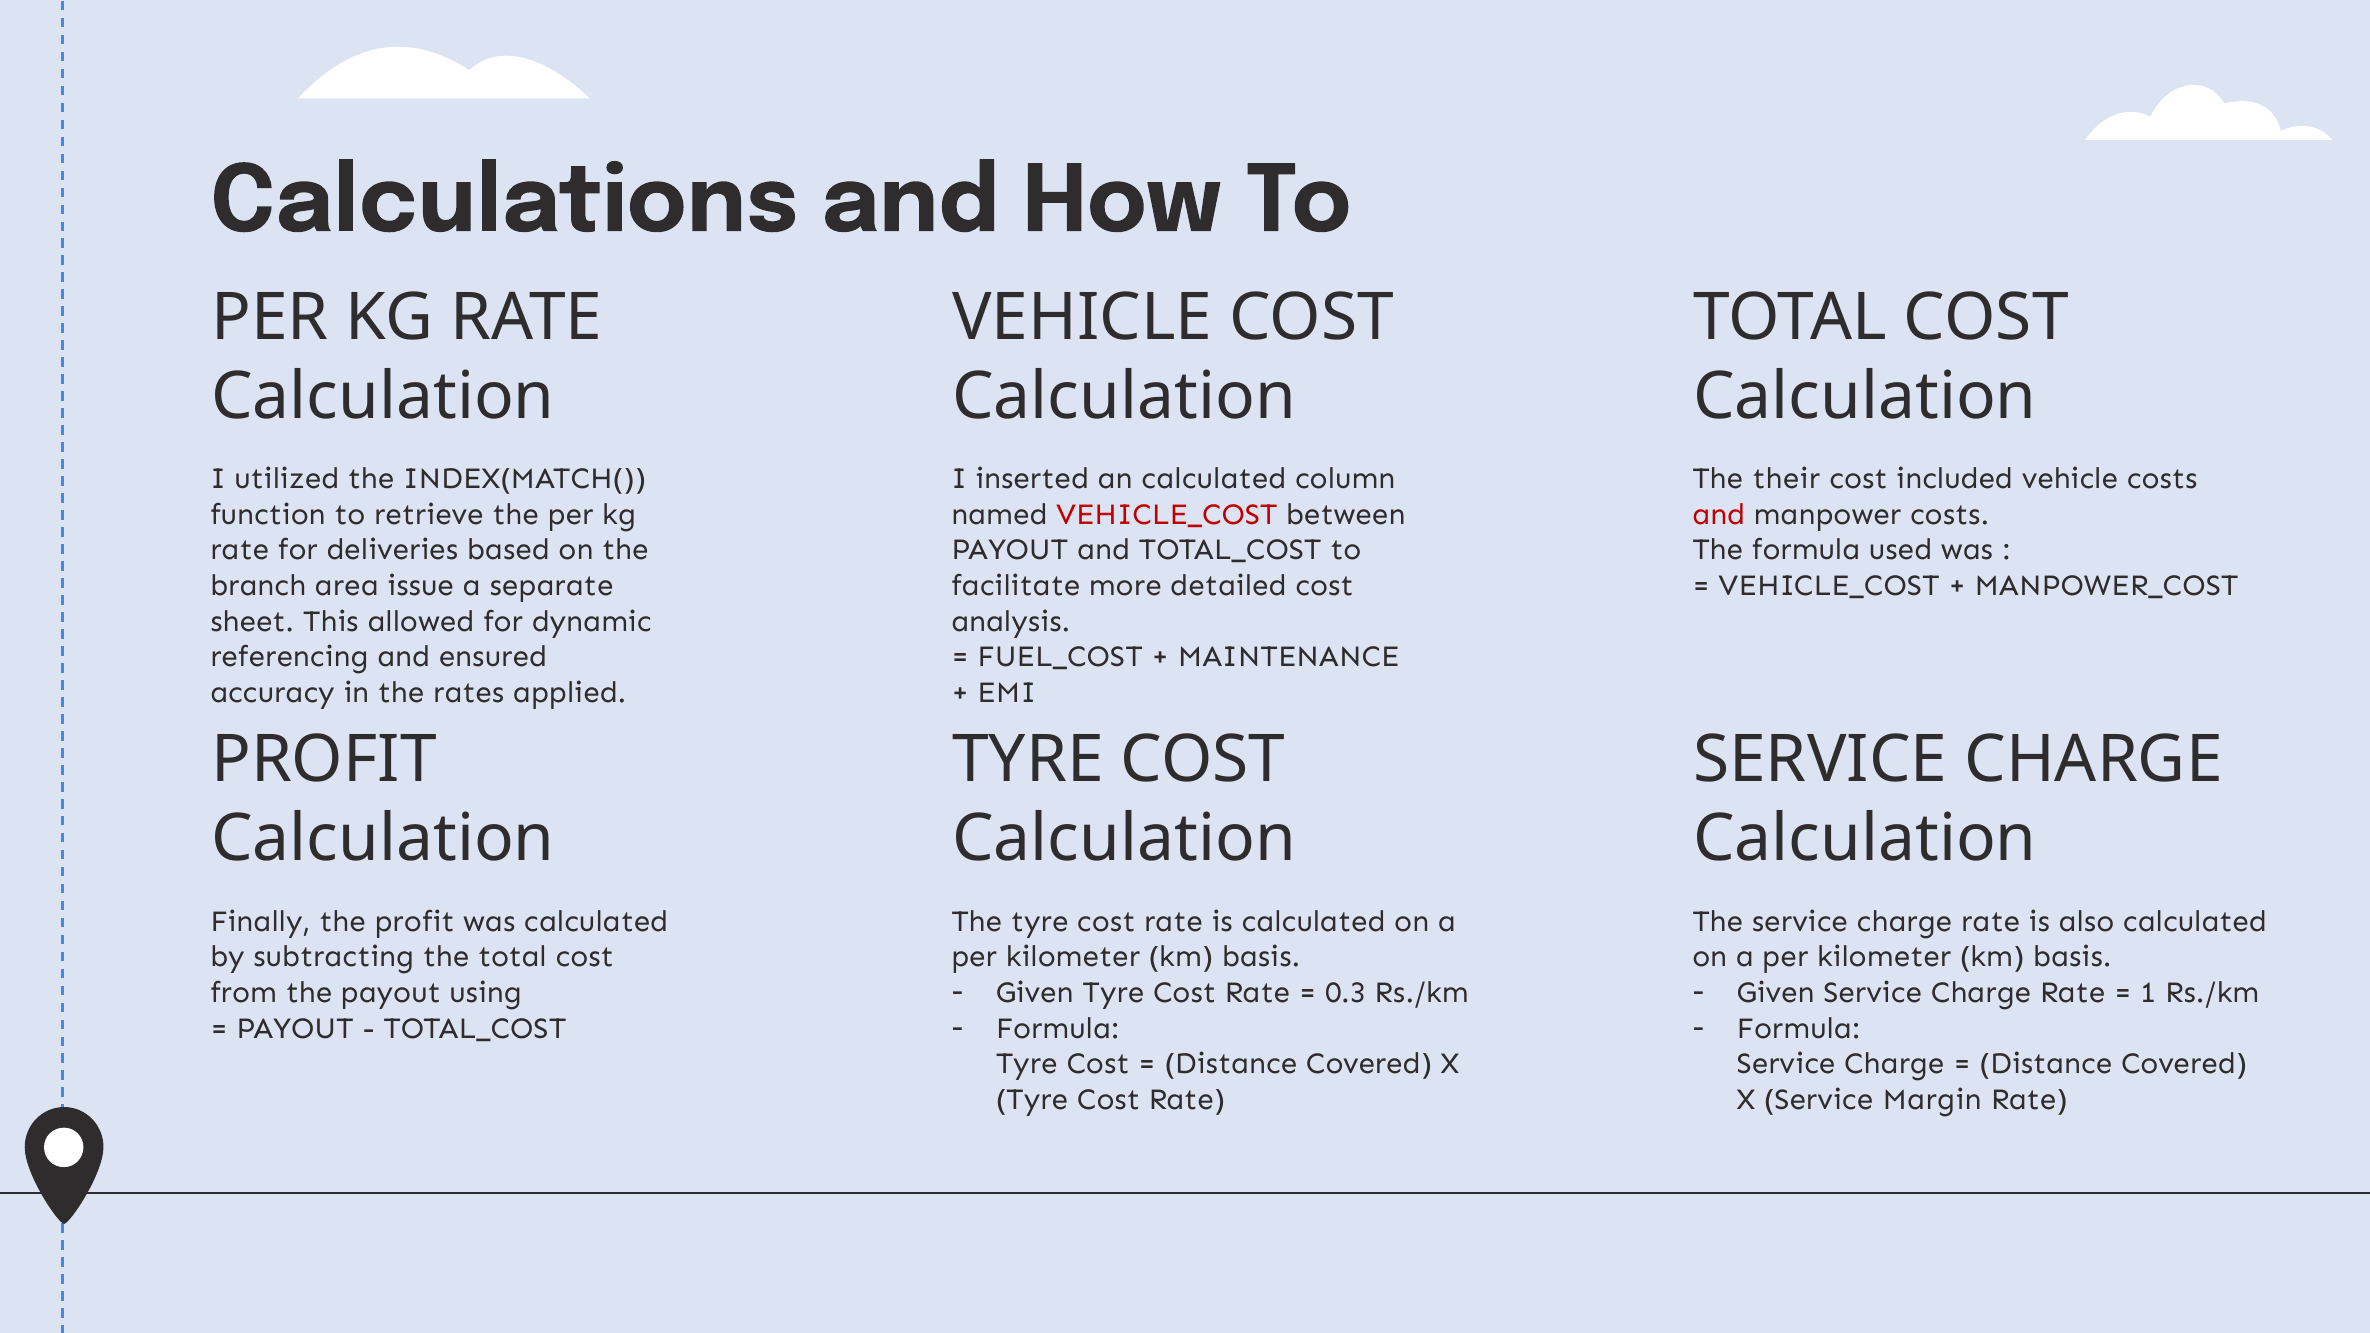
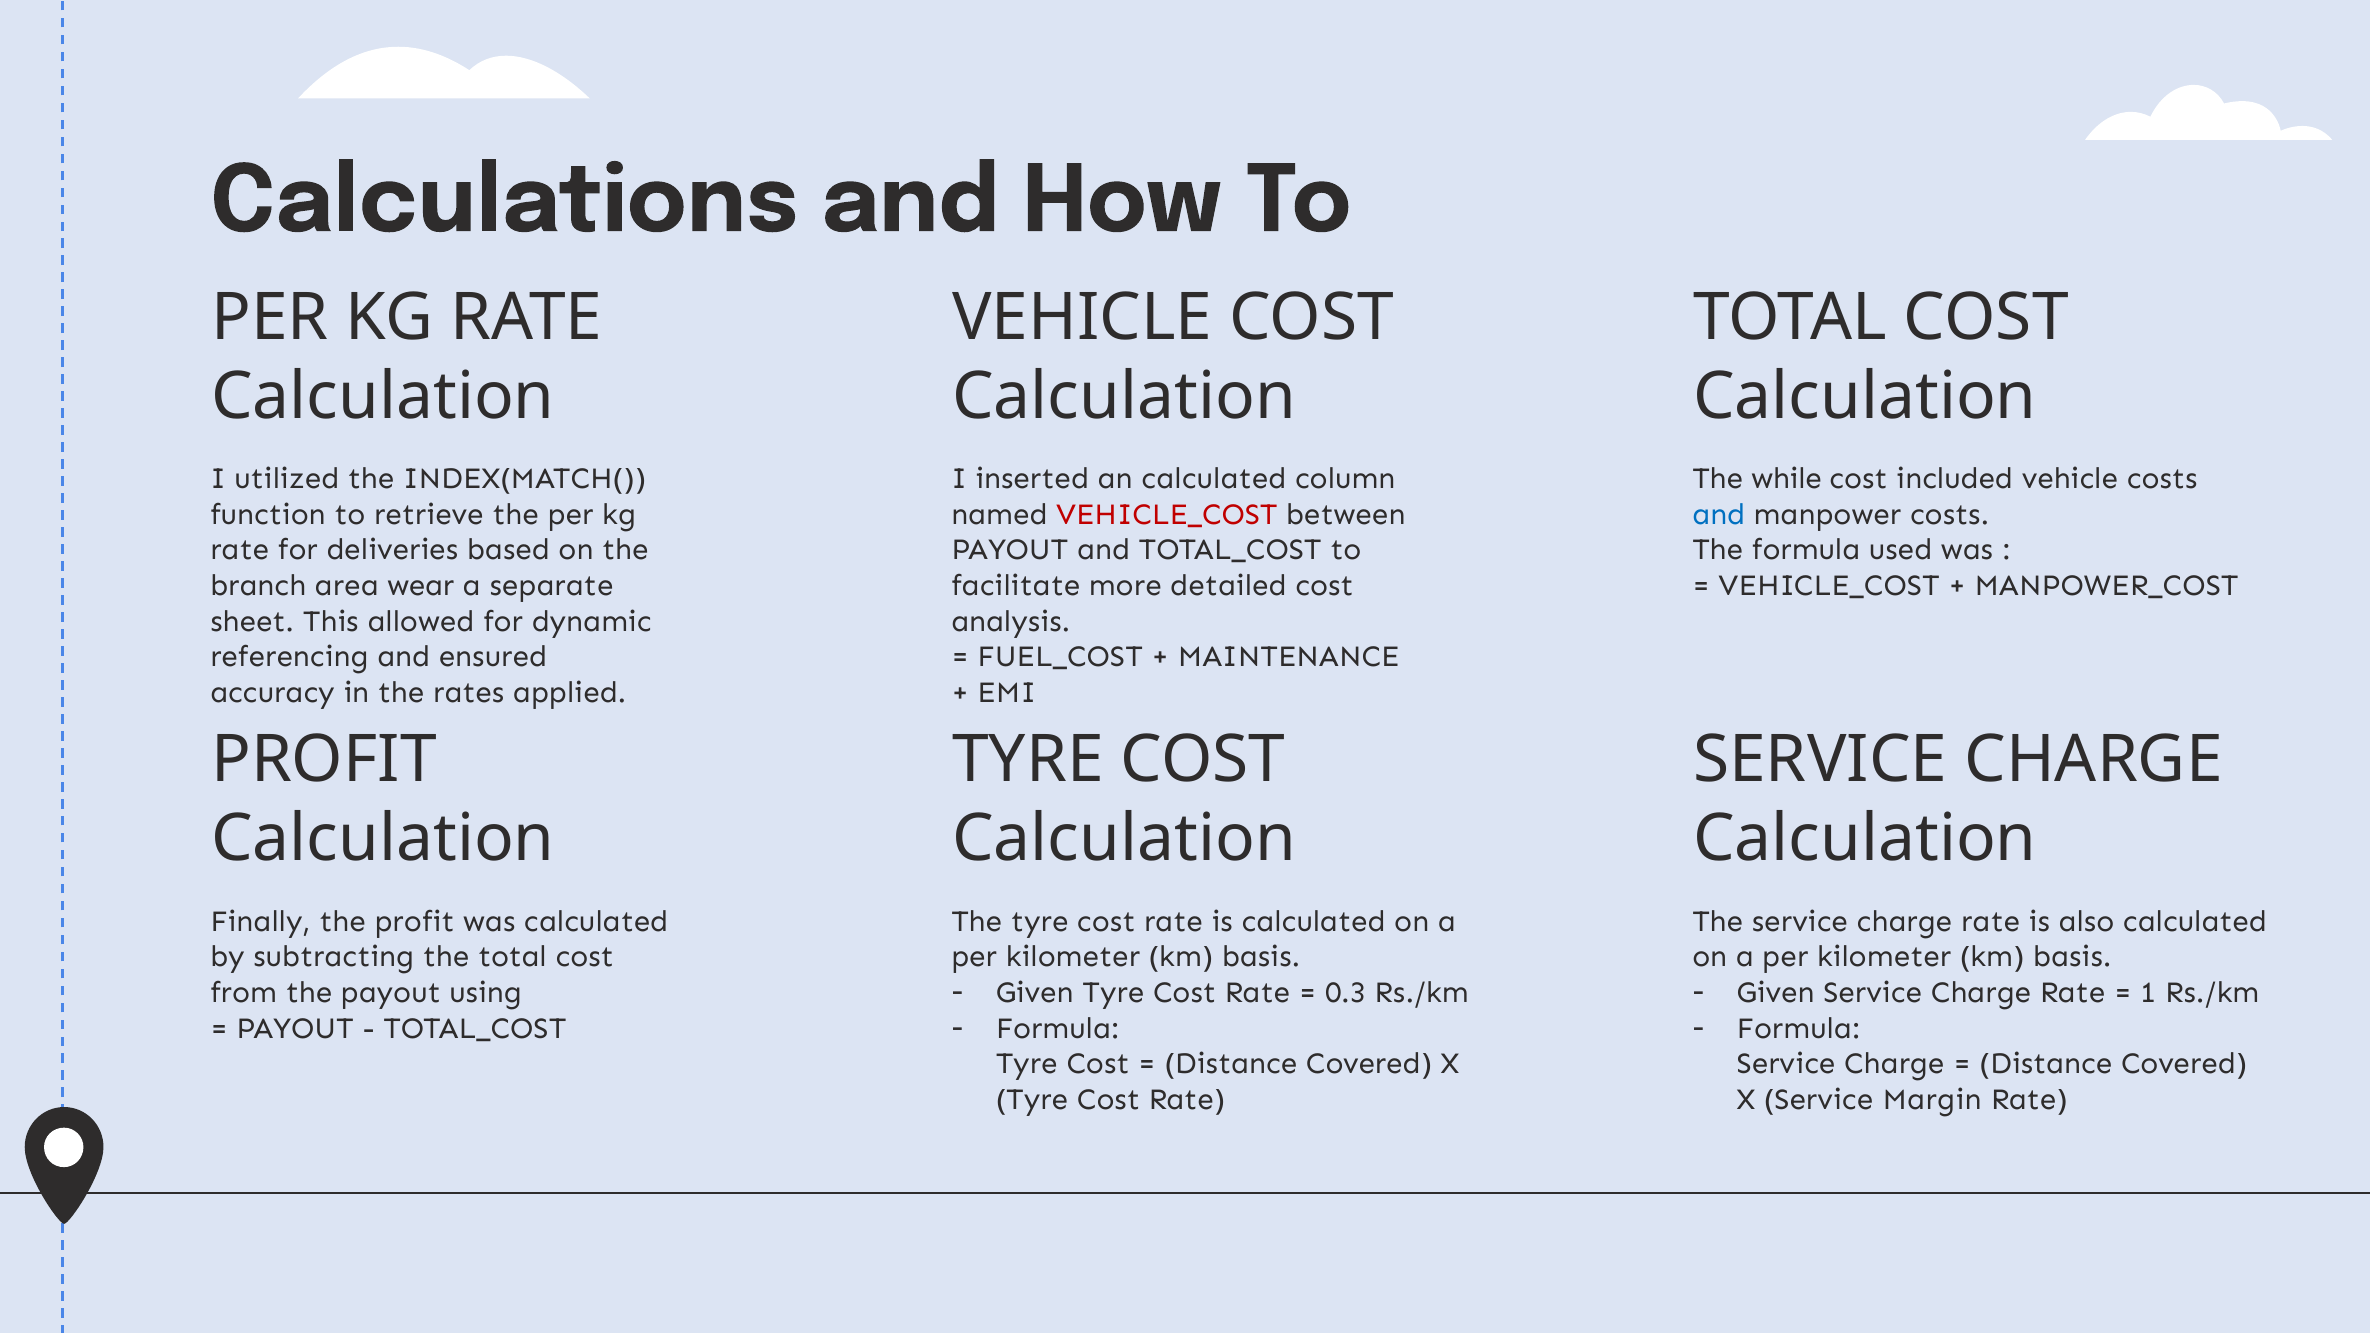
their: their -> while (1787, 479)
and colour: red -> blue (1719, 515)
issue: issue -> wear (421, 586)
